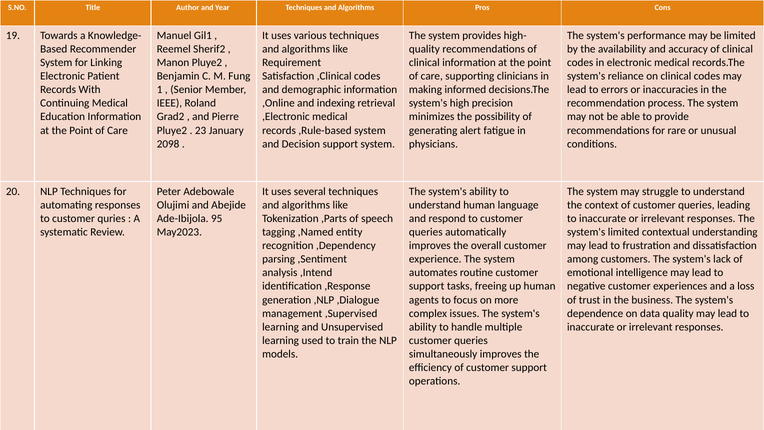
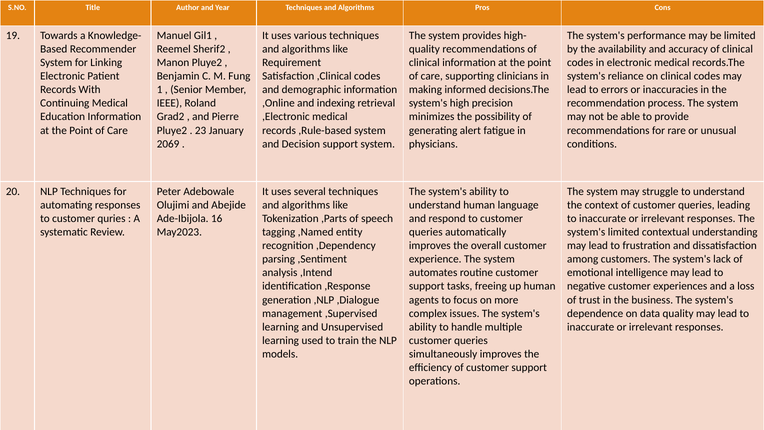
2098: 2098 -> 2069 (168, 144)
95: 95 -> 16 (217, 218)
